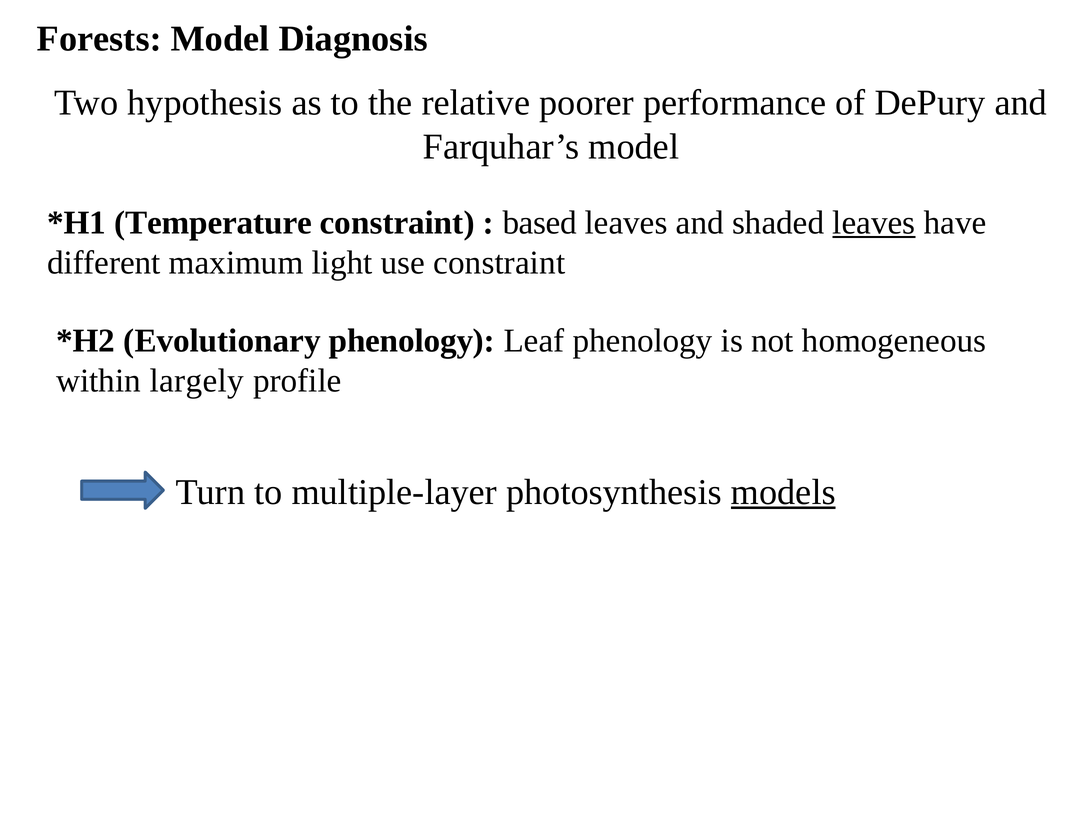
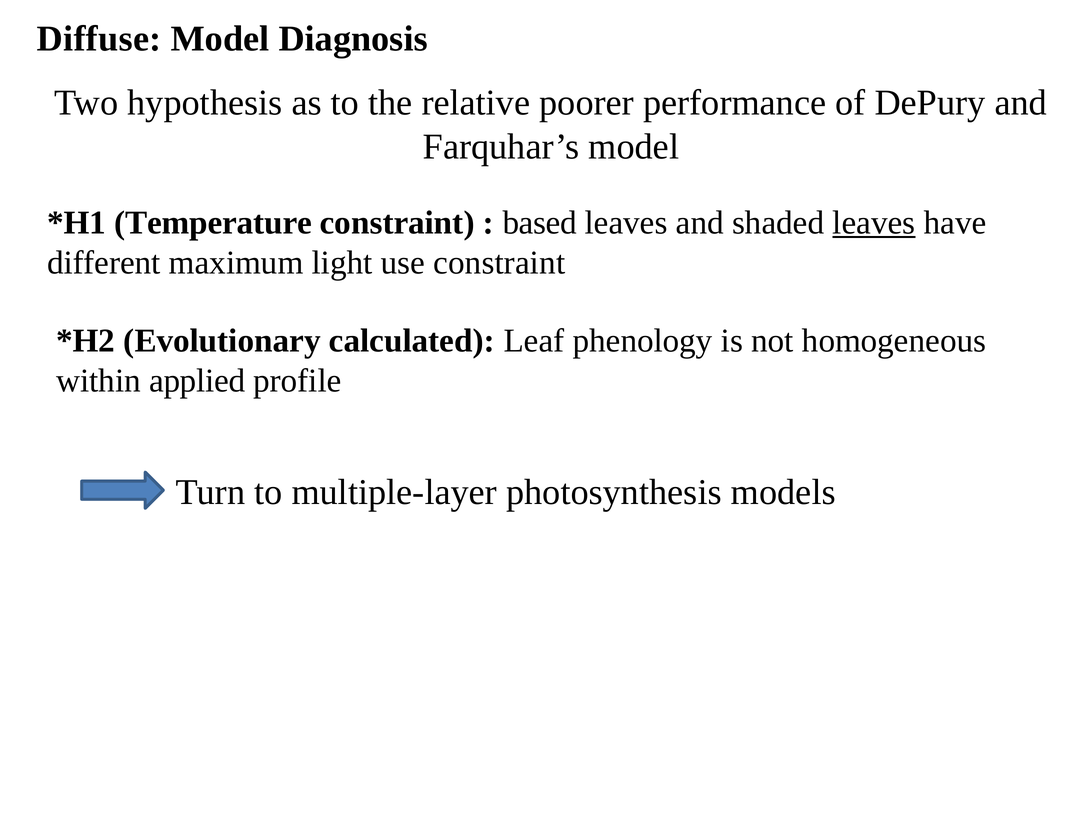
Forests: Forests -> Diffuse (99, 39)
Evolutionary phenology: phenology -> calculated (412, 341)
largely: largely -> applied (197, 381)
models underline: present -> none (783, 492)
